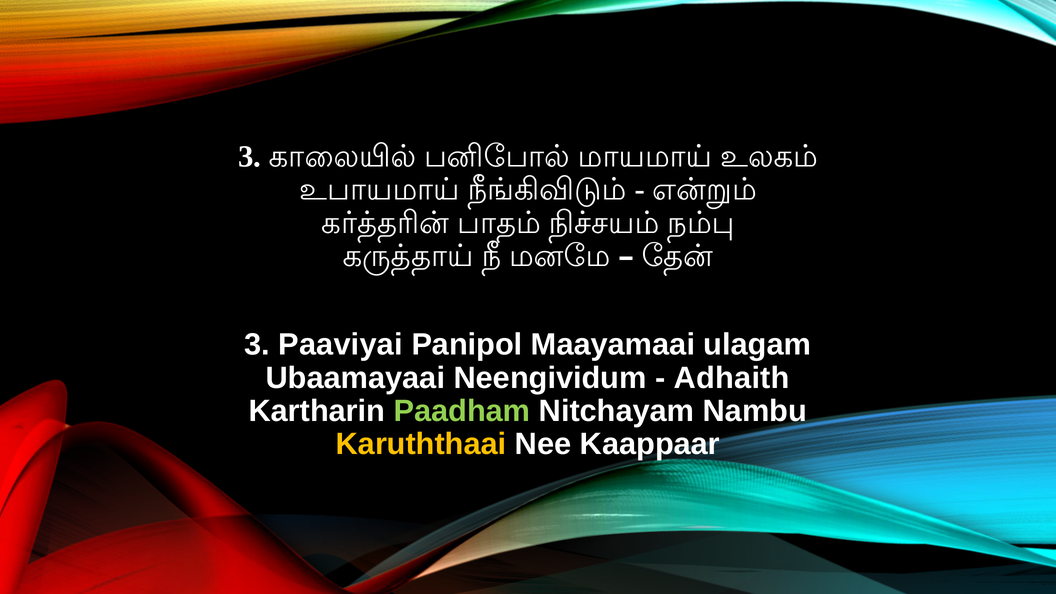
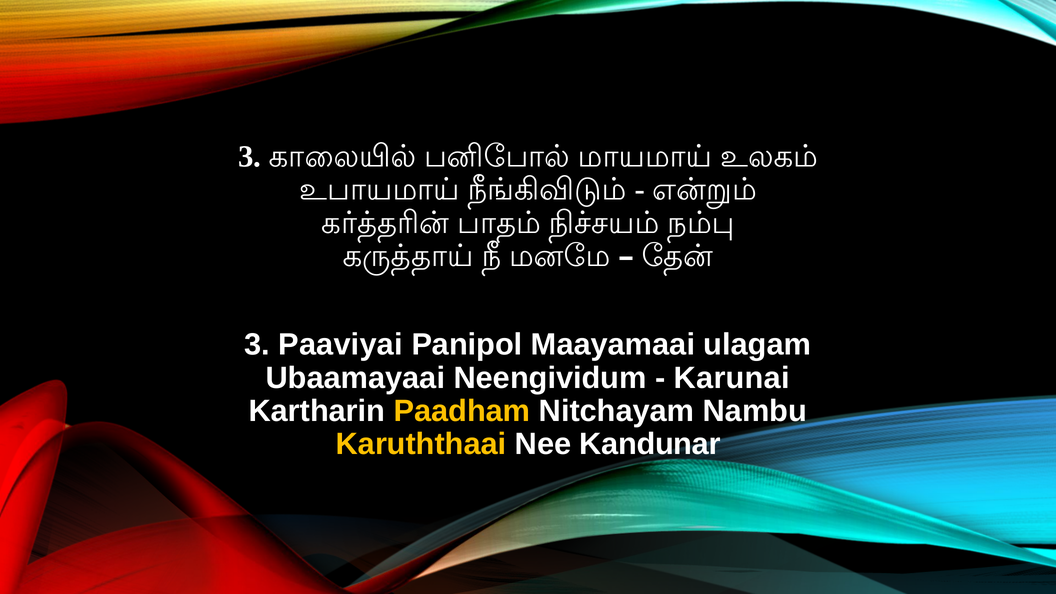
Adhaith: Adhaith -> Karunai (732, 378)
Paadham colour: light green -> yellow (462, 411)
Kaappaar: Kaappaar -> Kandunar (650, 444)
